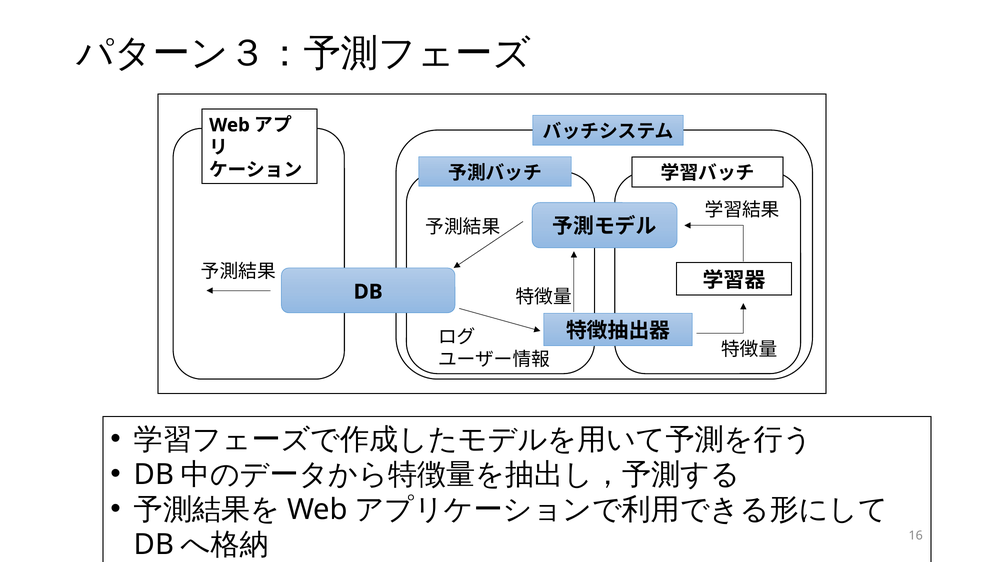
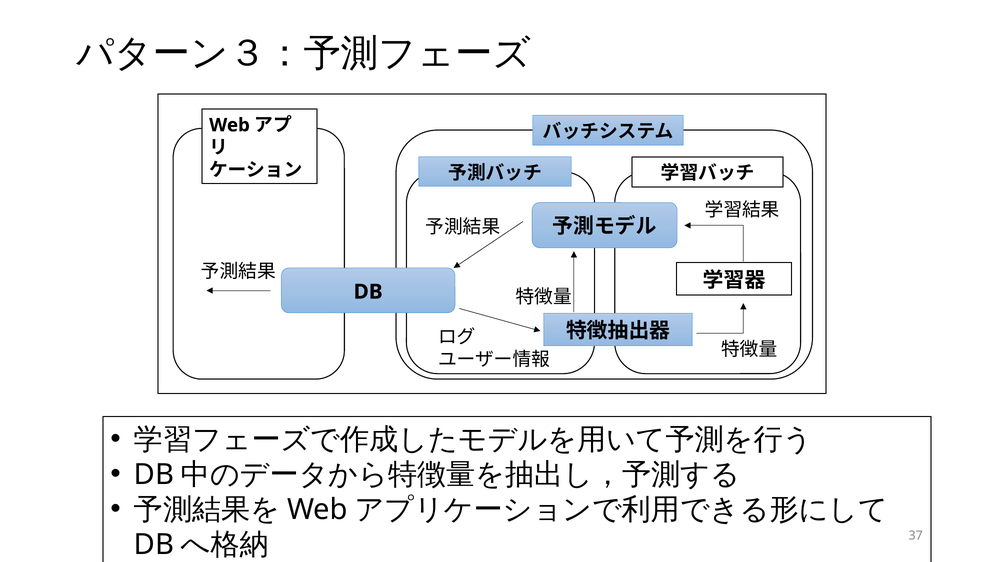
16: 16 -> 37 (916, 536)
